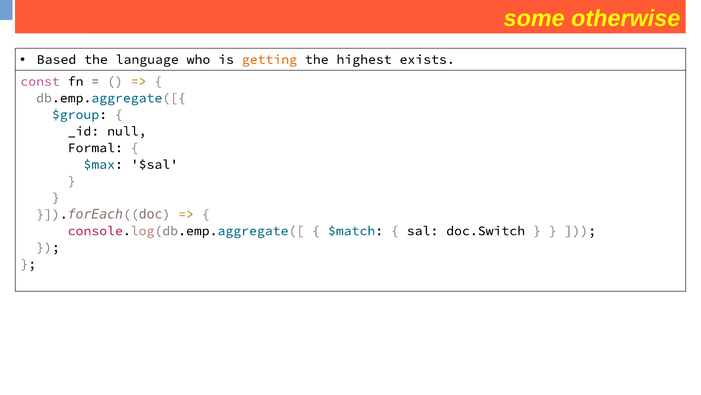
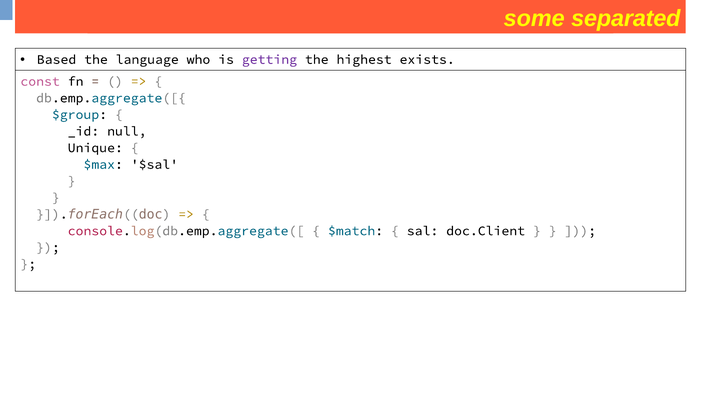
otherwise: otherwise -> separated (626, 18)
getting colour: orange -> purple (269, 59)
Formal: Formal -> Unique (95, 148)
doc.Switch: doc.Switch -> doc.Client (486, 230)
